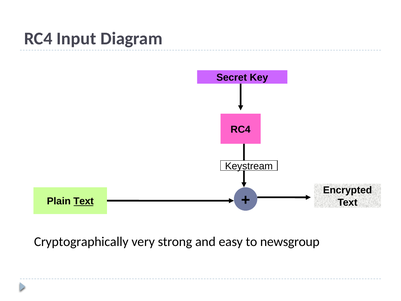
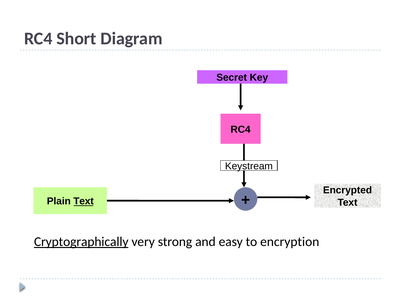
Input: Input -> Short (76, 39)
Cryptographically underline: none -> present (81, 241)
newsgroup: newsgroup -> encryption (290, 241)
